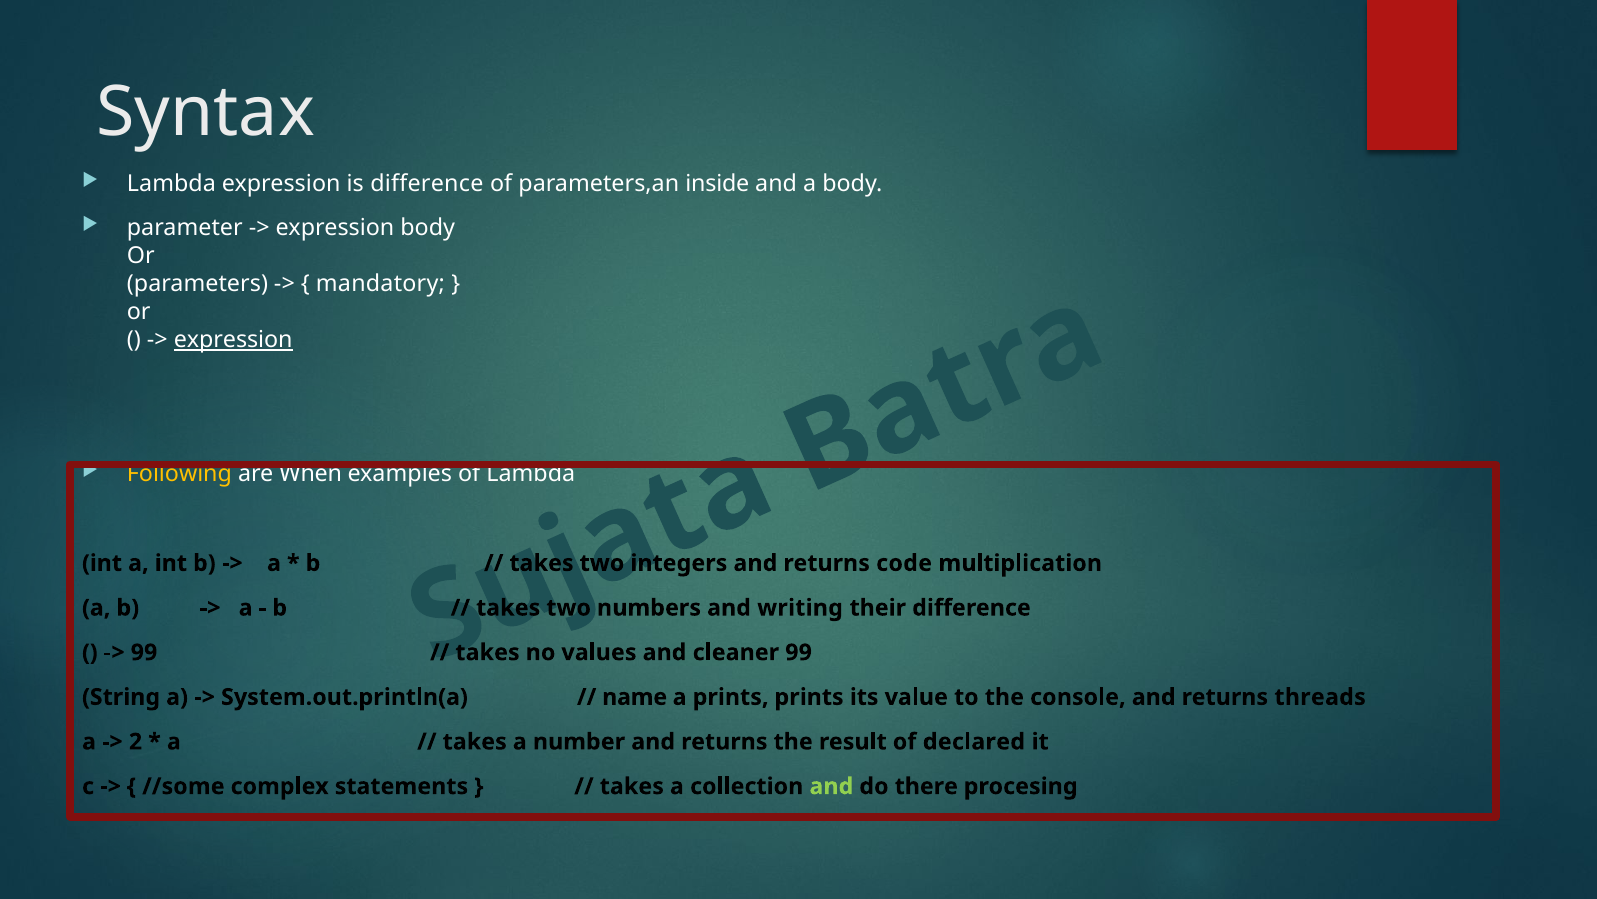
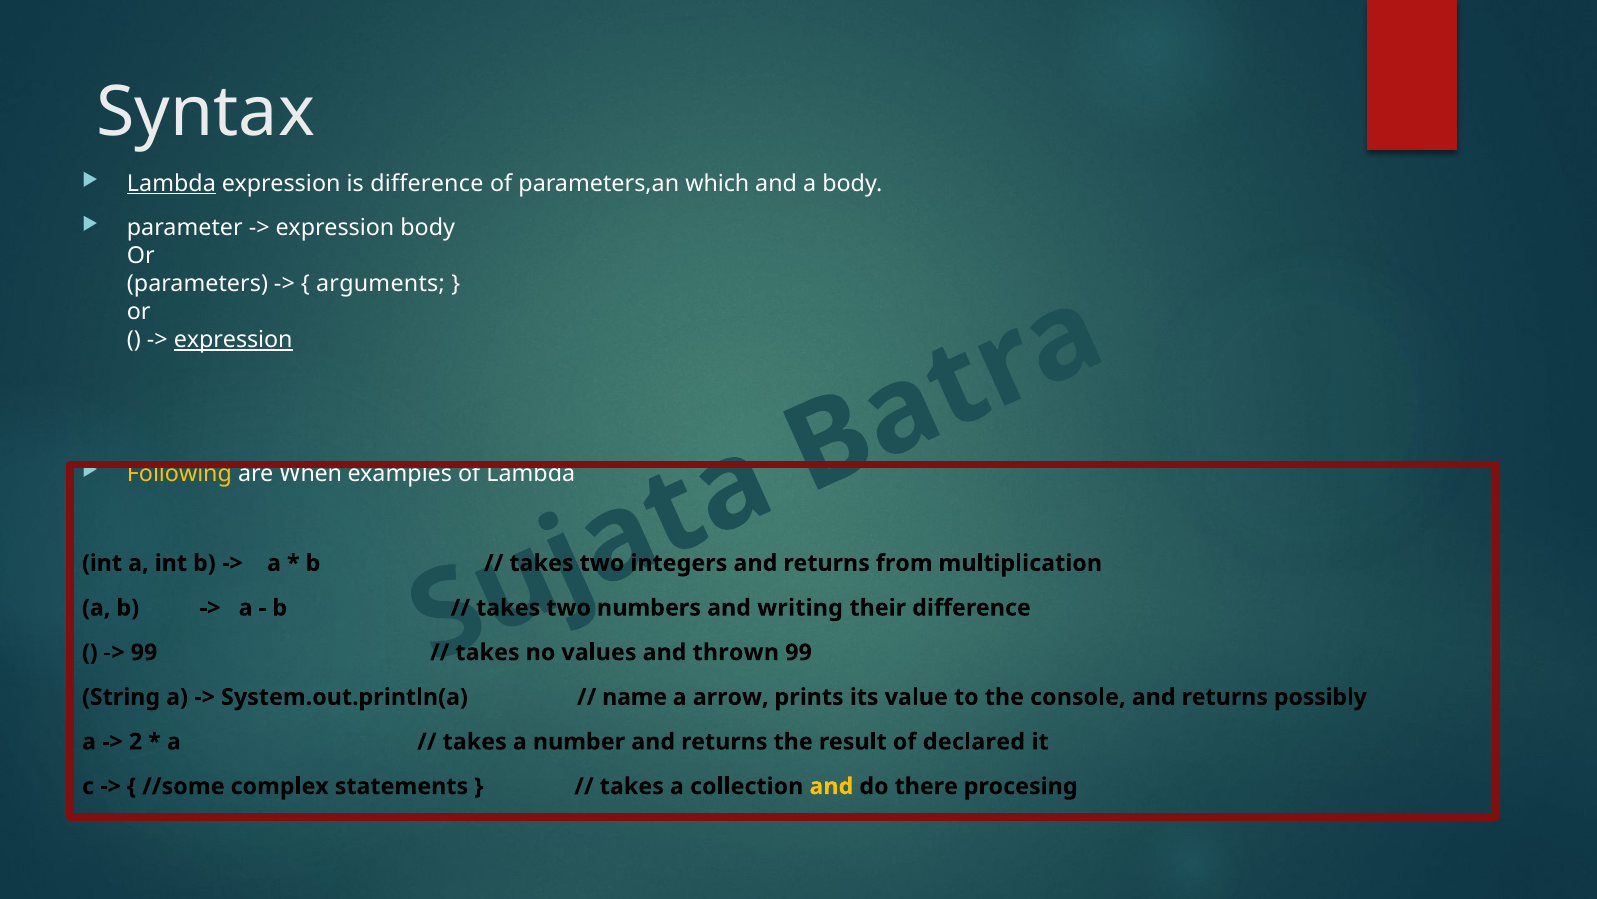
Lambda underline: none -> present (171, 183)
inside: inside -> which (717, 183)
mandatory: mandatory -> arguments (380, 284)
code: code -> from (904, 563)
cleaner: cleaner -> thrown (736, 652)
a prints: prints -> arrow (731, 697)
threads: threads -> possibly (1320, 697)
and colour: light green -> yellow (831, 786)
